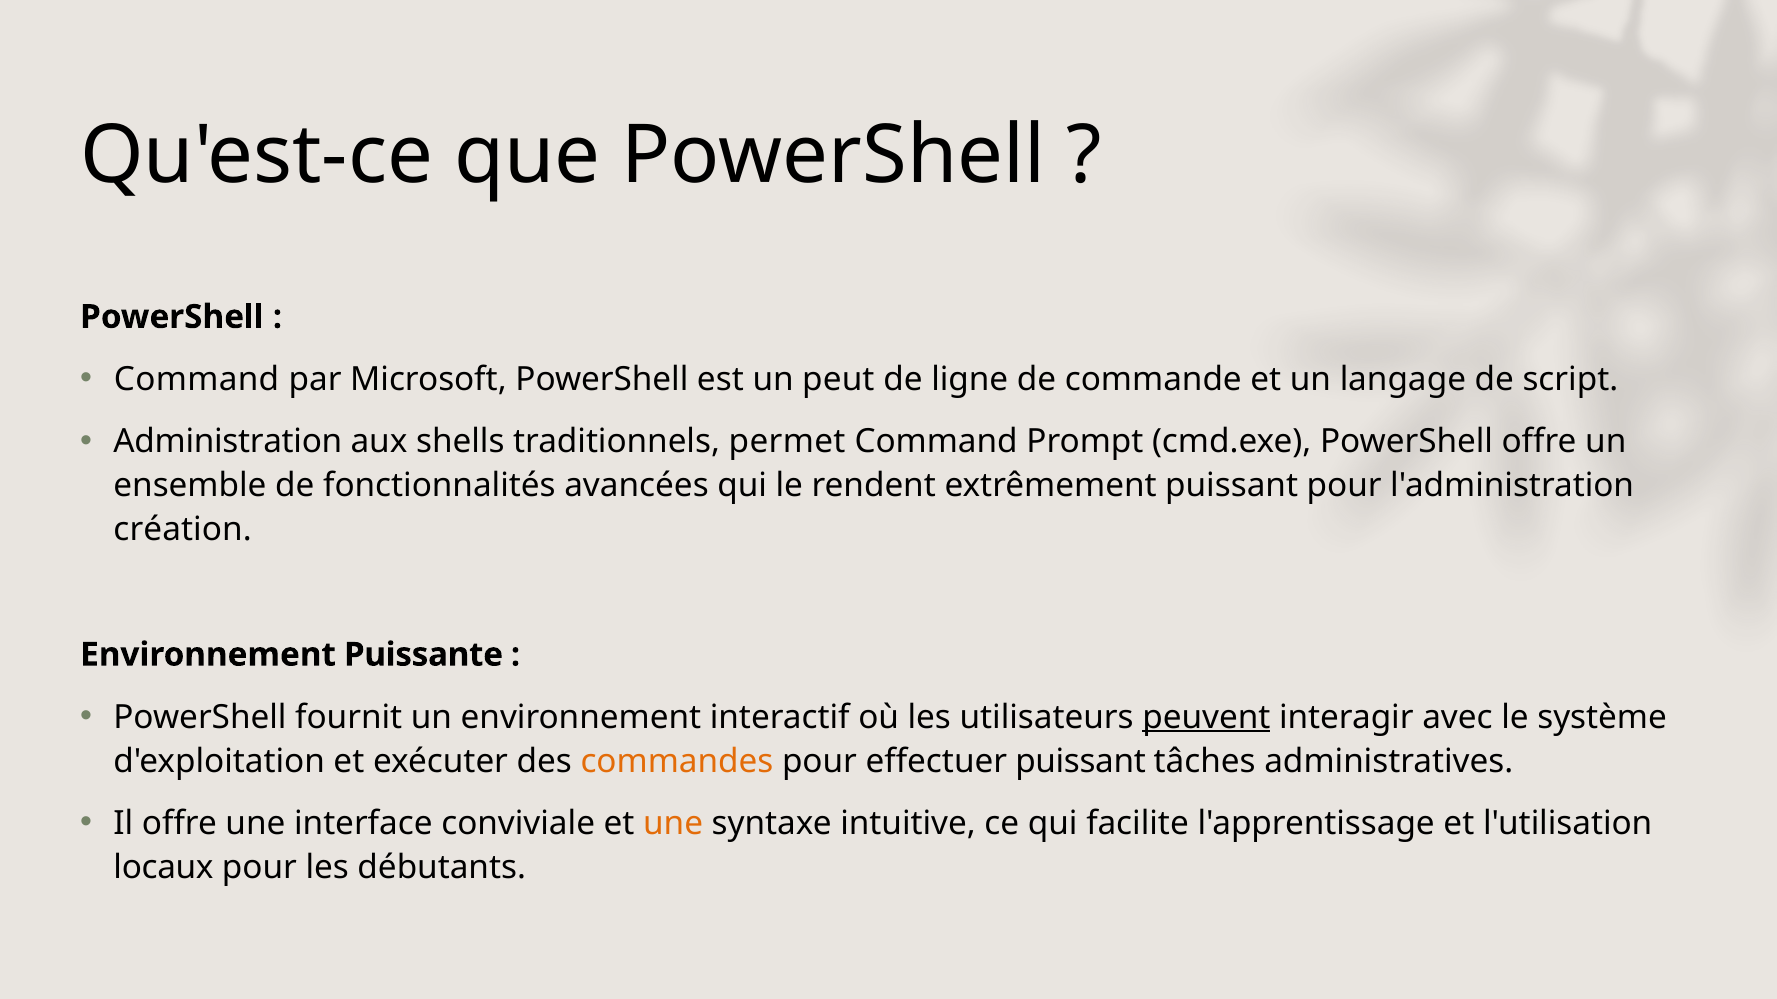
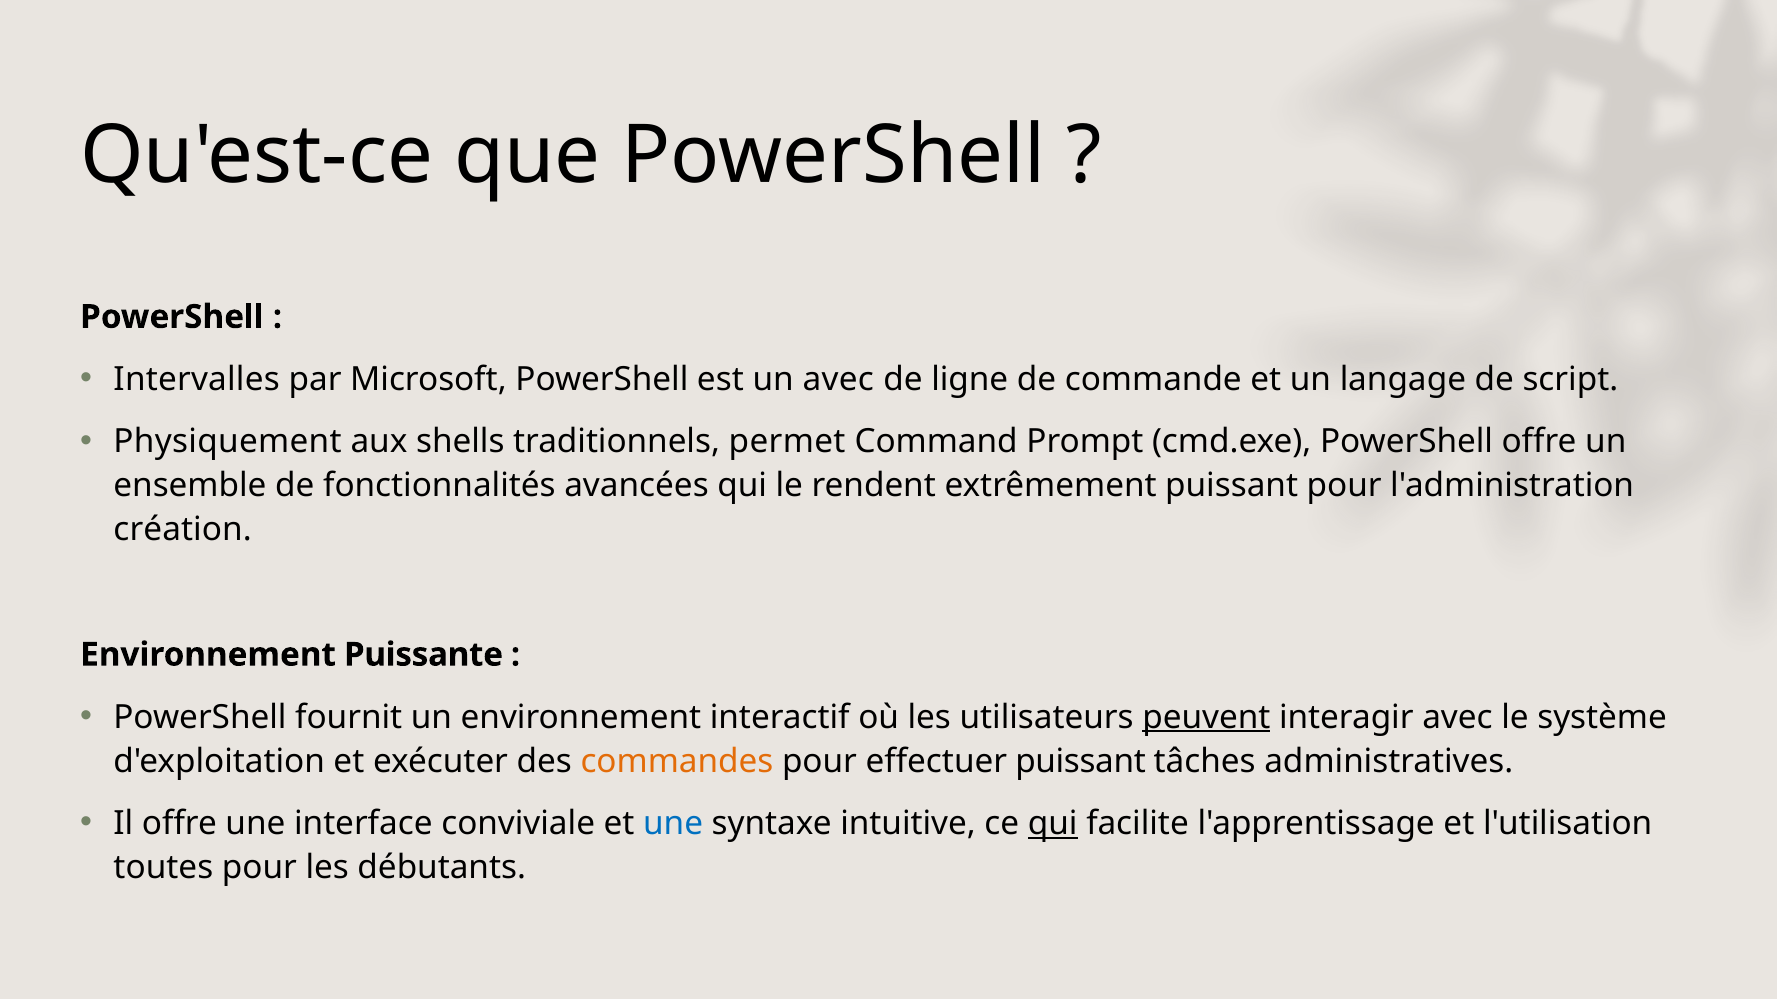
Command: Command -> Intervalles (197, 380)
un peut: peut -> avec (838, 380)
Administration: Administration -> Physiquement (228, 442)
une colour: orange -> blue (673, 824)
qui underline: none -> present (1053, 824)
locaux: locaux -> toutes (163, 868)
